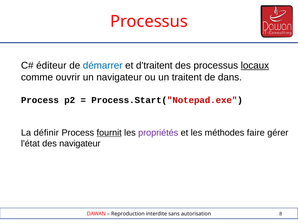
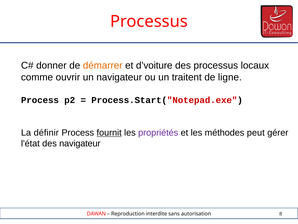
éditeur: éditeur -> donner (51, 65)
démarrer colour: blue -> orange (103, 65)
d’traitent: d’traitent -> d’voiture (154, 65)
locaux underline: present -> none (255, 65)
dans: dans -> ligne (230, 77)
faire: faire -> peut (256, 132)
